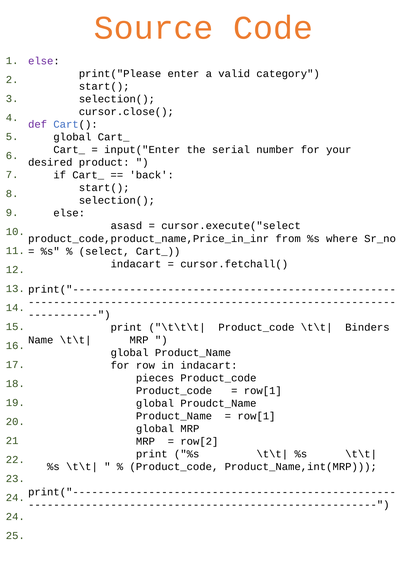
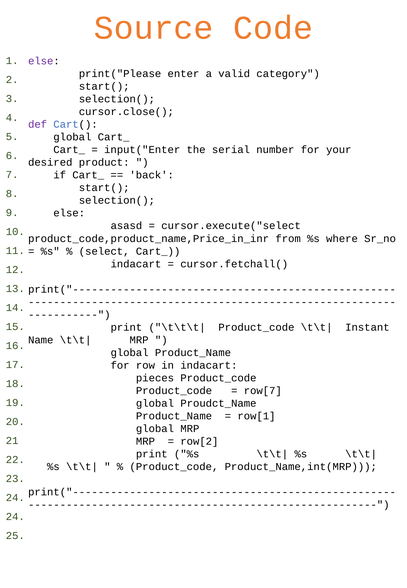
Binders: Binders -> Instant (367, 327)
row[1: row[1 -> row[7 (263, 391)
